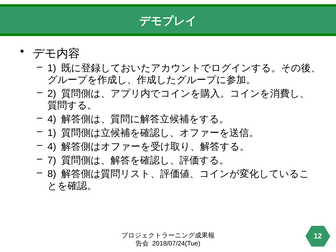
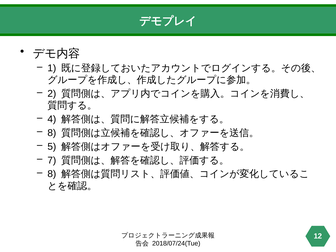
1: 1 -> 8 (52, 133)
4: 4 -> 5 (52, 147)
